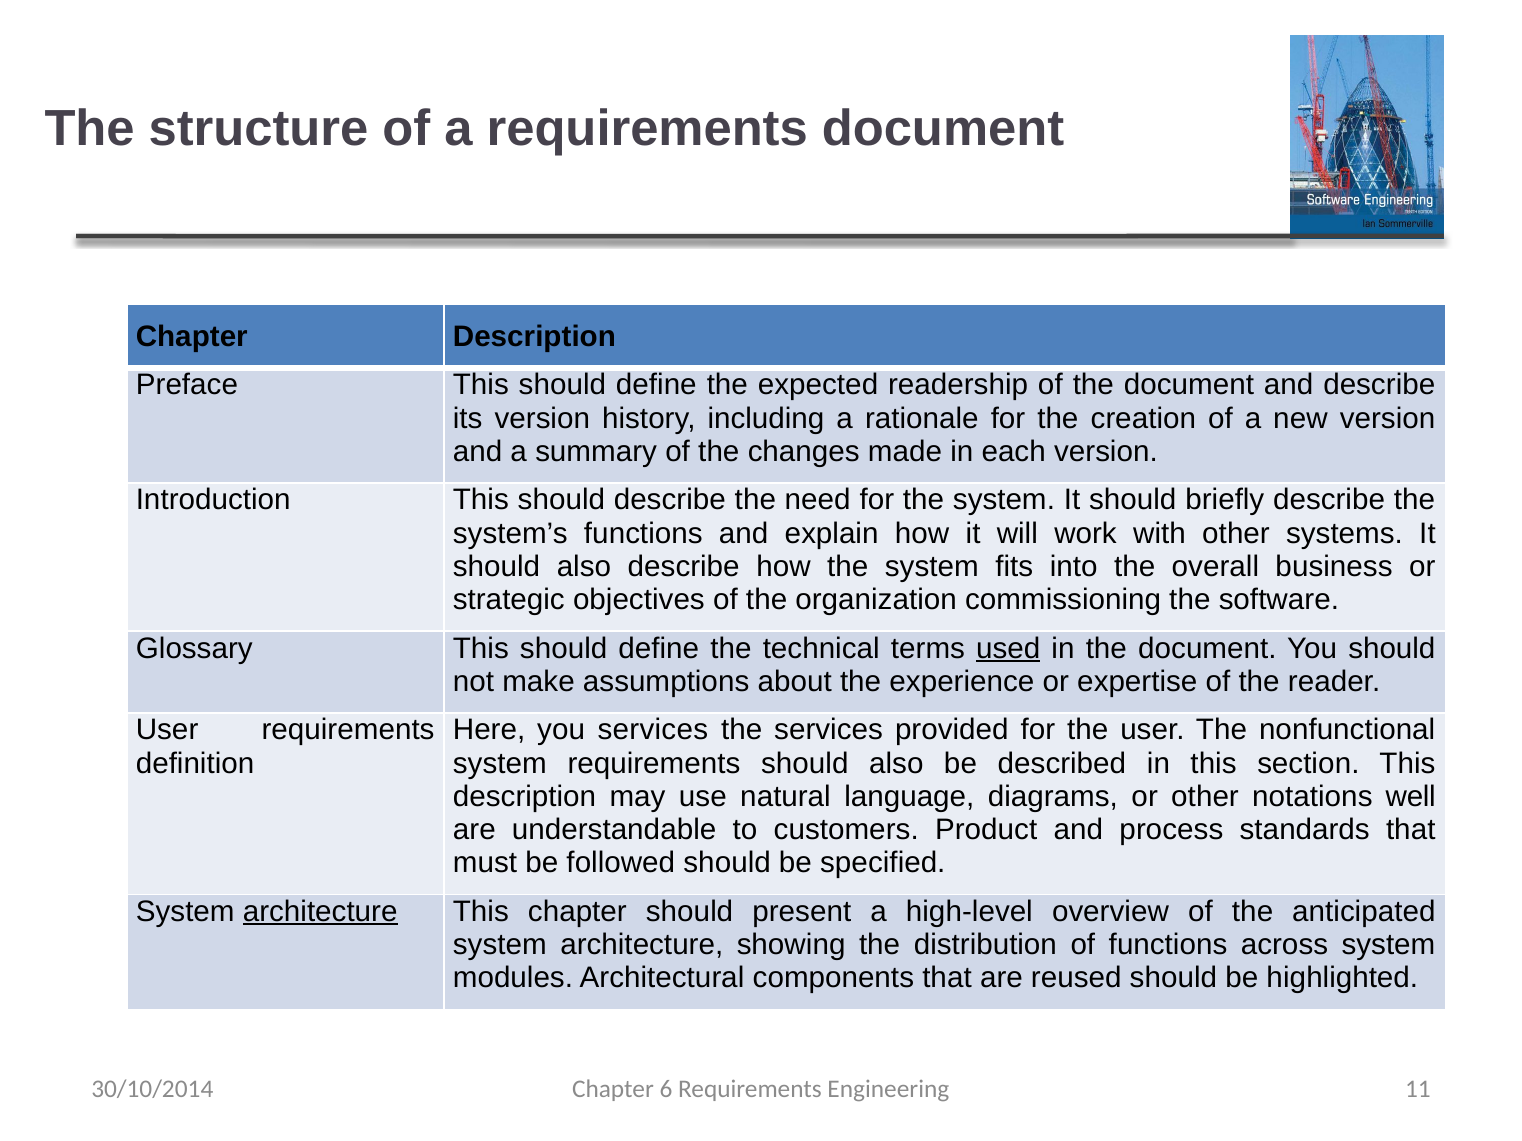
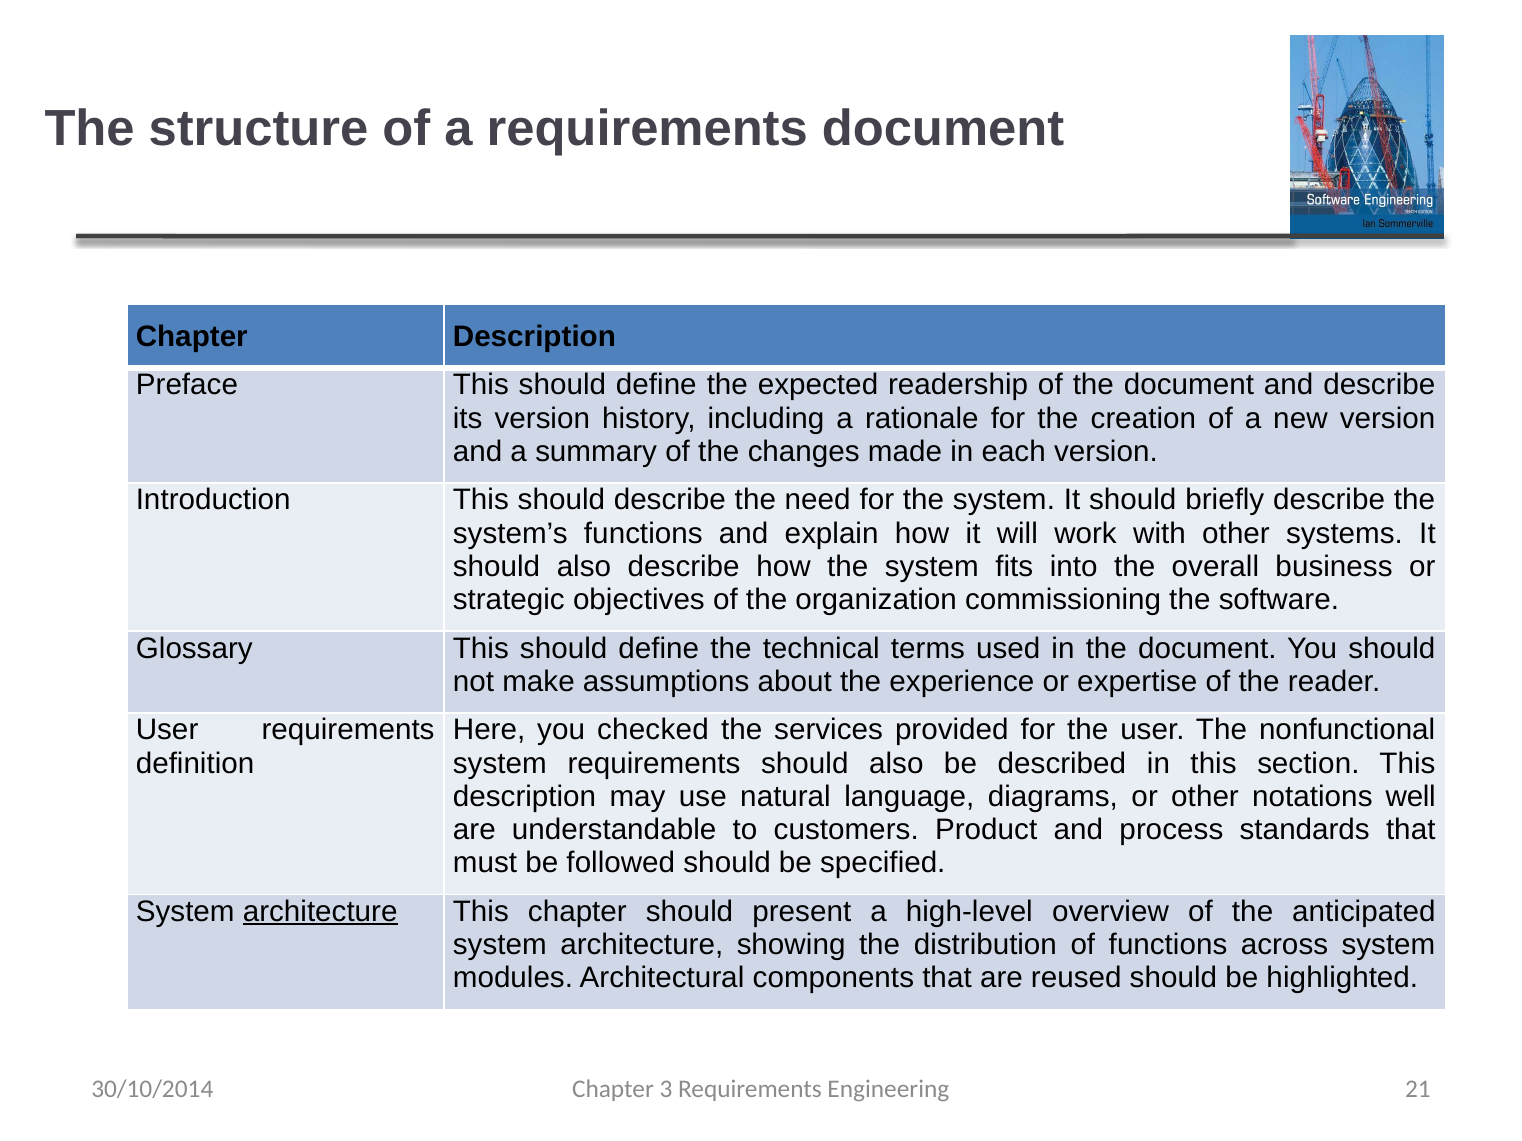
used underline: present -> none (1008, 649)
you services: services -> checked (653, 730)
6: 6 -> 3 (666, 1090)
11: 11 -> 21 (1418, 1090)
